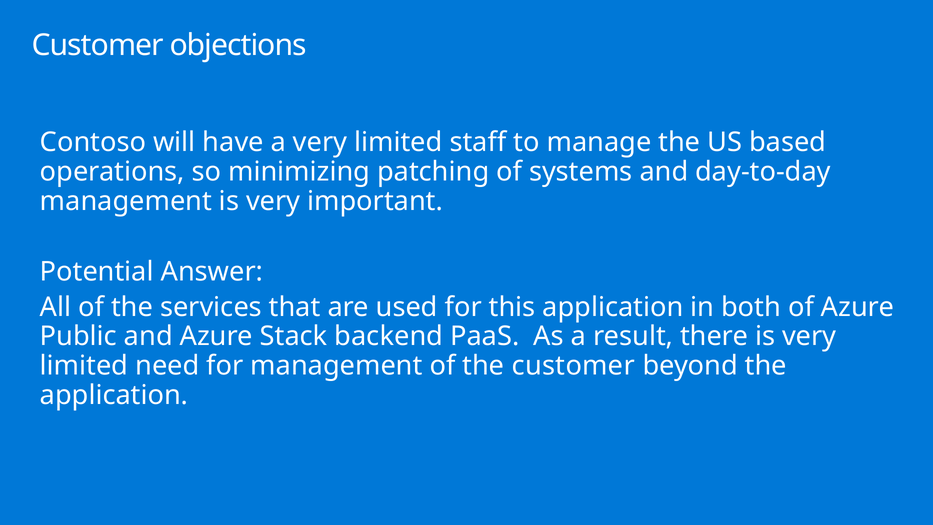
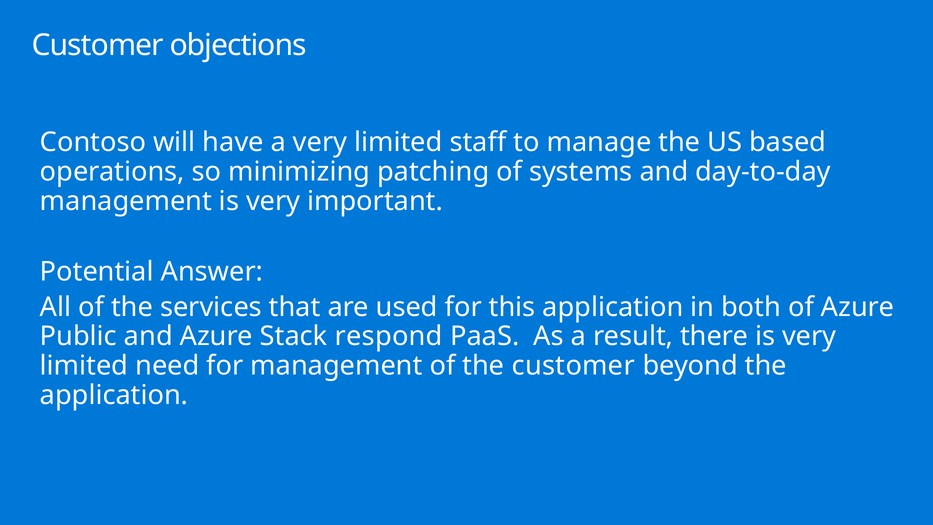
backend: backend -> respond (389, 336)
